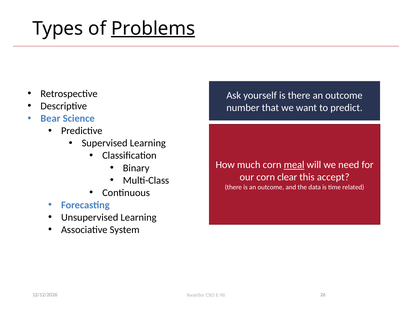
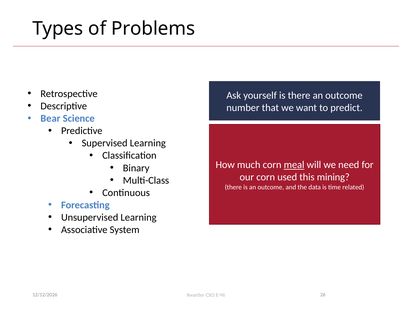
Problems underline: present -> none (153, 29)
clear: clear -> used (287, 177)
accept: accept -> mining (333, 177)
